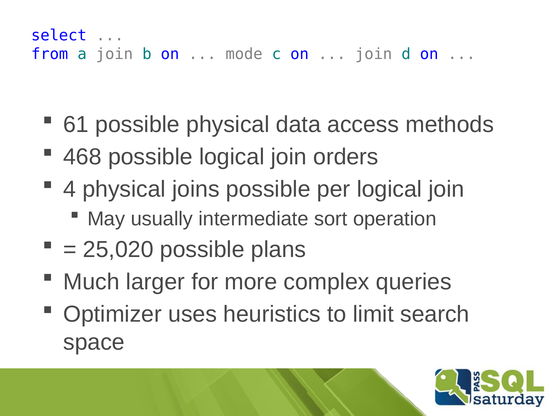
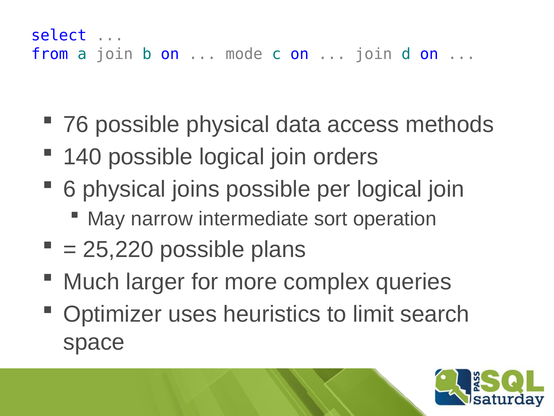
61: 61 -> 76 (76, 124)
468: 468 -> 140 (82, 157)
4: 4 -> 6 (70, 189)
usually: usually -> narrow (162, 219)
25,020: 25,020 -> 25,220 (118, 249)
